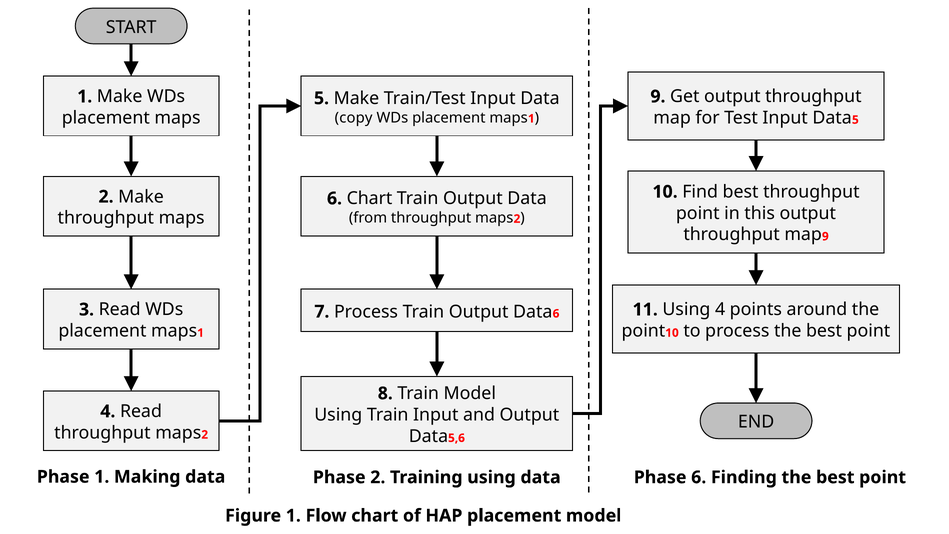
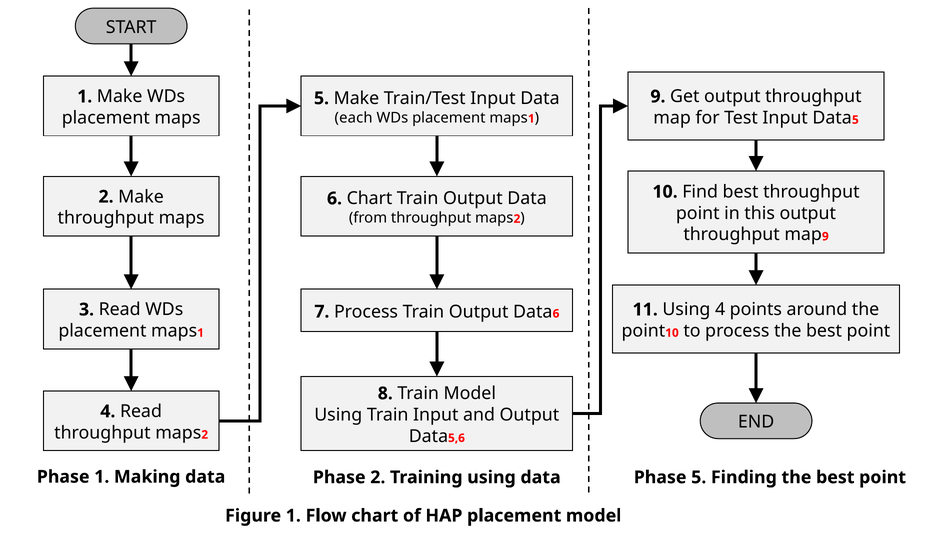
copy: copy -> each (354, 118)
Phase 6: 6 -> 5 (699, 477)
